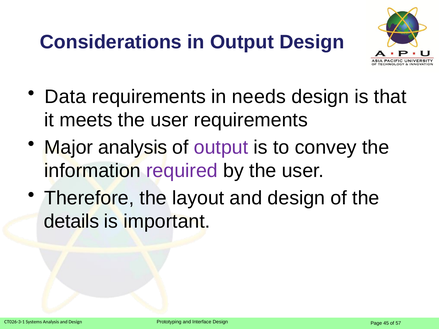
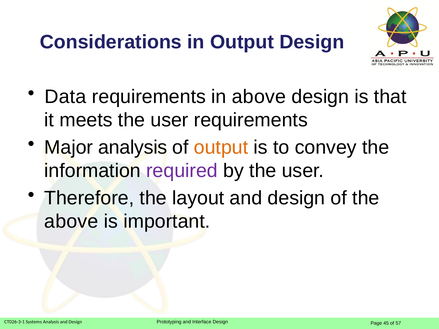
in needs: needs -> above (259, 97)
output colour: purple -> orange (221, 147)
details: details -> above (71, 222)
